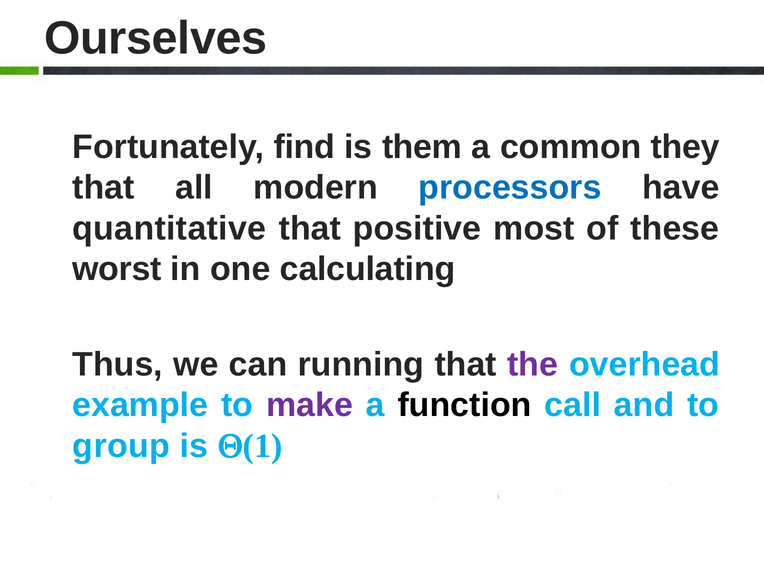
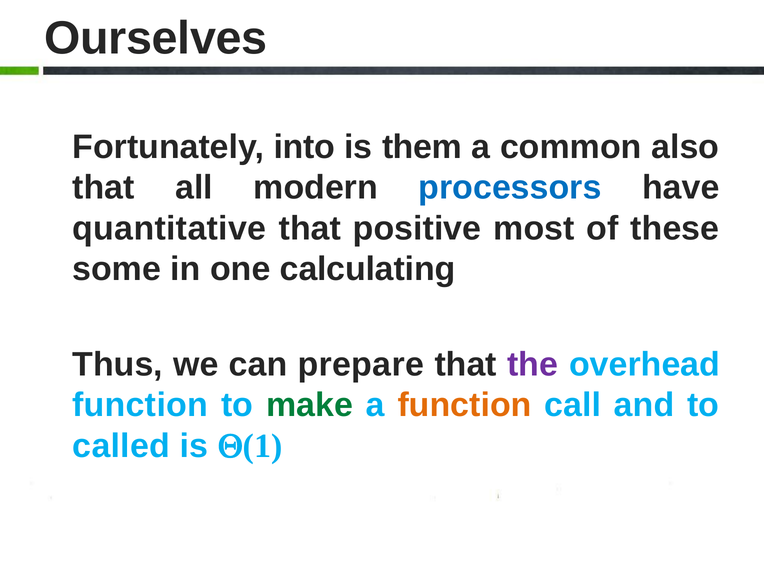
find: find -> into (304, 147)
they: they -> also (685, 147)
worst: worst -> some (117, 269)
running: running -> prepare (361, 364)
example: example -> function (140, 405)
make colour: purple -> green (309, 405)
function colour: black -> orange (465, 405)
group: group -> called (121, 446)
